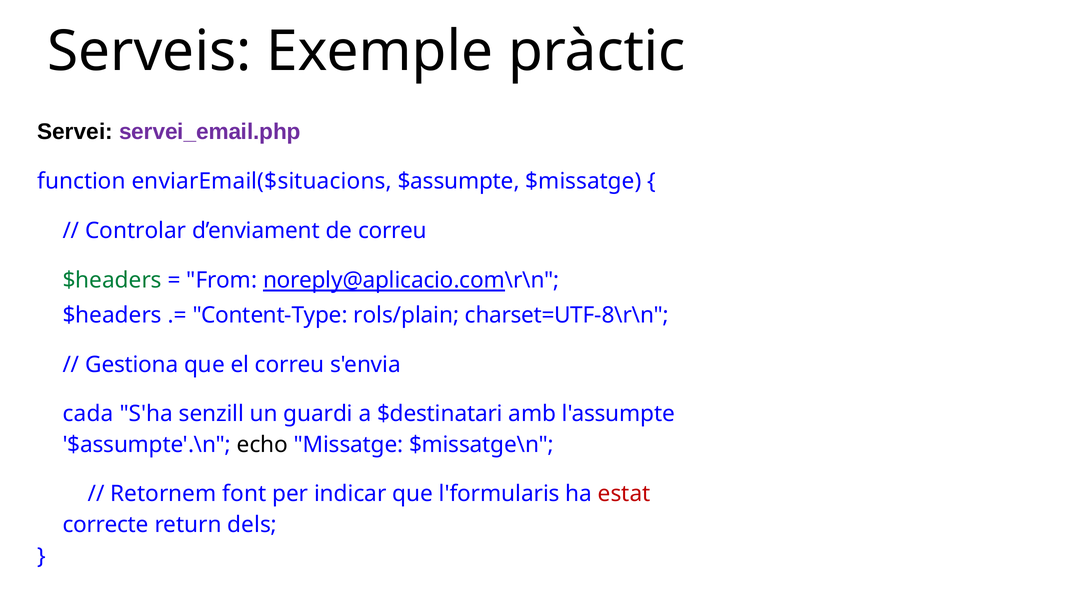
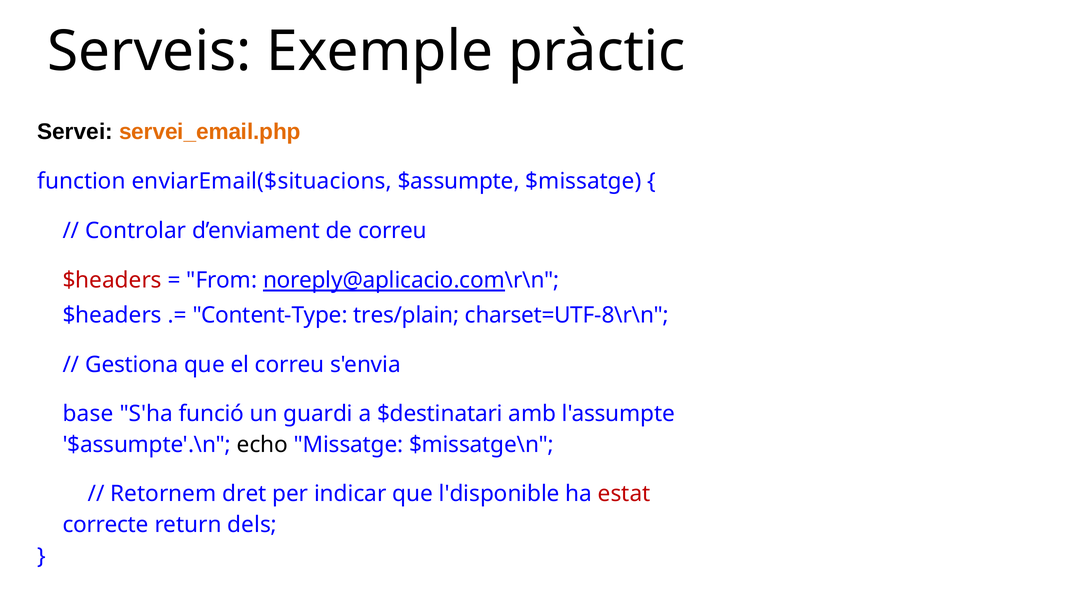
servei_email.php colour: purple -> orange (210, 132)
$headers colour: green -> red (112, 280)
rols/plain: rols/plain -> tres/plain (406, 315)
cada: cada -> base (88, 414)
senzill: senzill -> funció (211, 414)
font: font -> dret (244, 494)
l'formularis: l'formularis -> l'disponible (499, 494)
